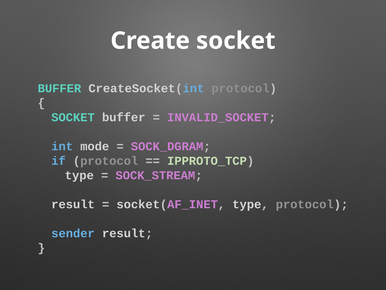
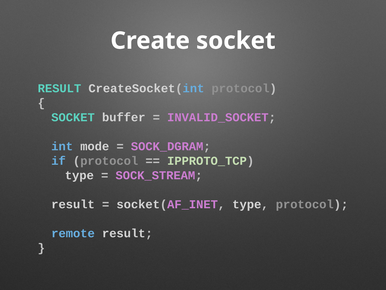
BUFFER: BUFFER -> RESULT (59, 88)
sender: sender -> remote (73, 233)
